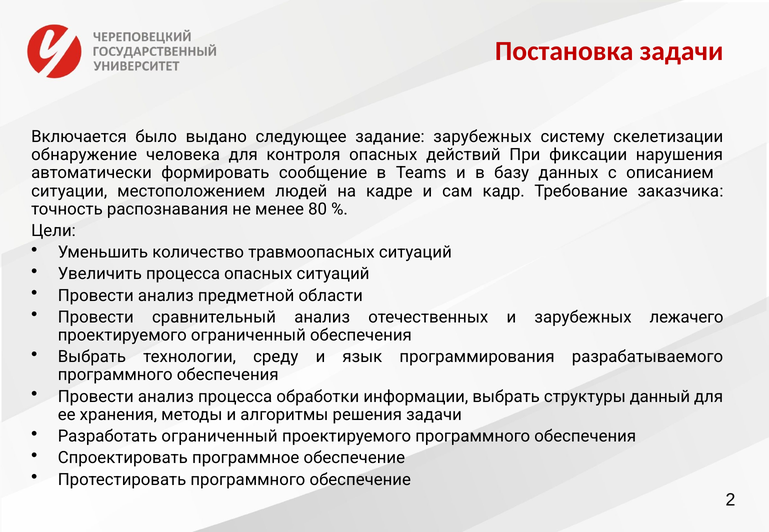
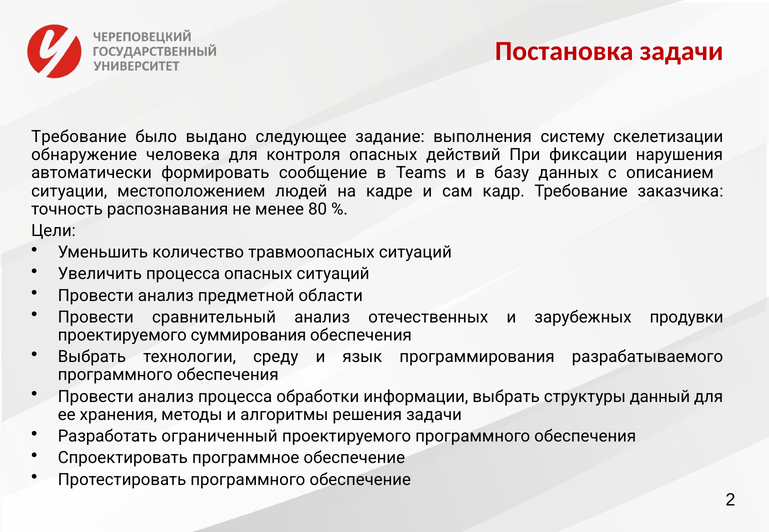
Включается: Включается -> Требование (79, 137)
задание зарубежных: зарубежных -> выполнения (483, 137)
лежачего: лежачего -> продувки (687, 317)
проектируемого ограниченный: ограниченный -> суммирования (248, 335)
